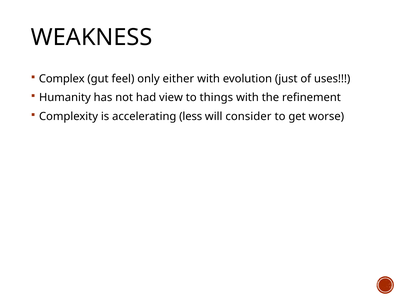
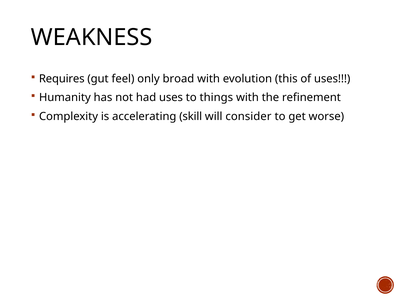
Complex: Complex -> Requires (62, 79)
either: either -> broad (178, 79)
just: just -> this (286, 79)
had view: view -> uses (171, 98)
less: less -> skill (191, 116)
